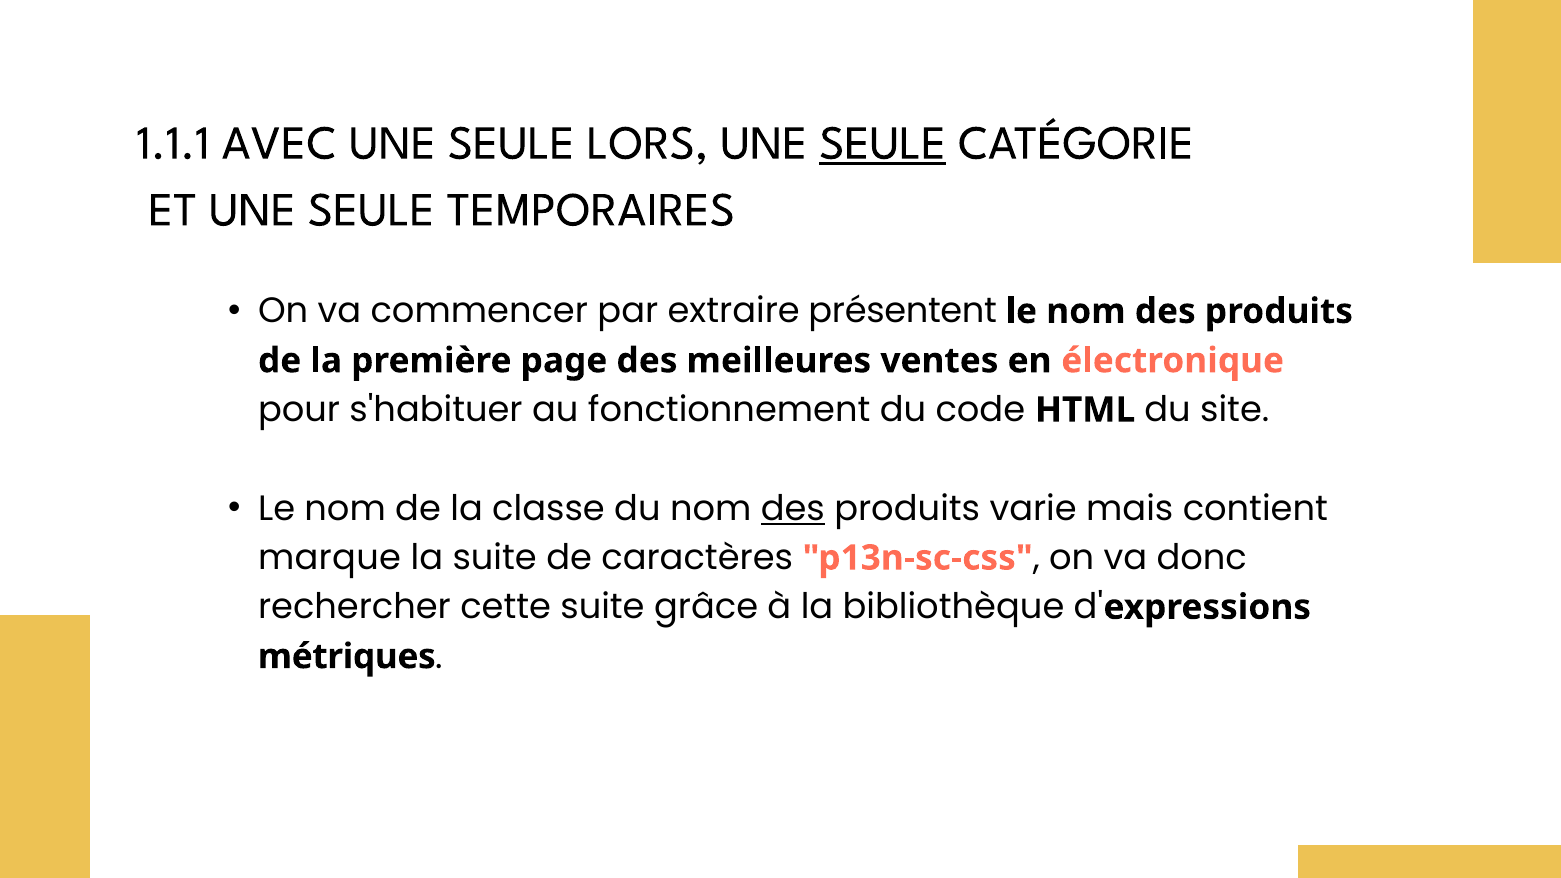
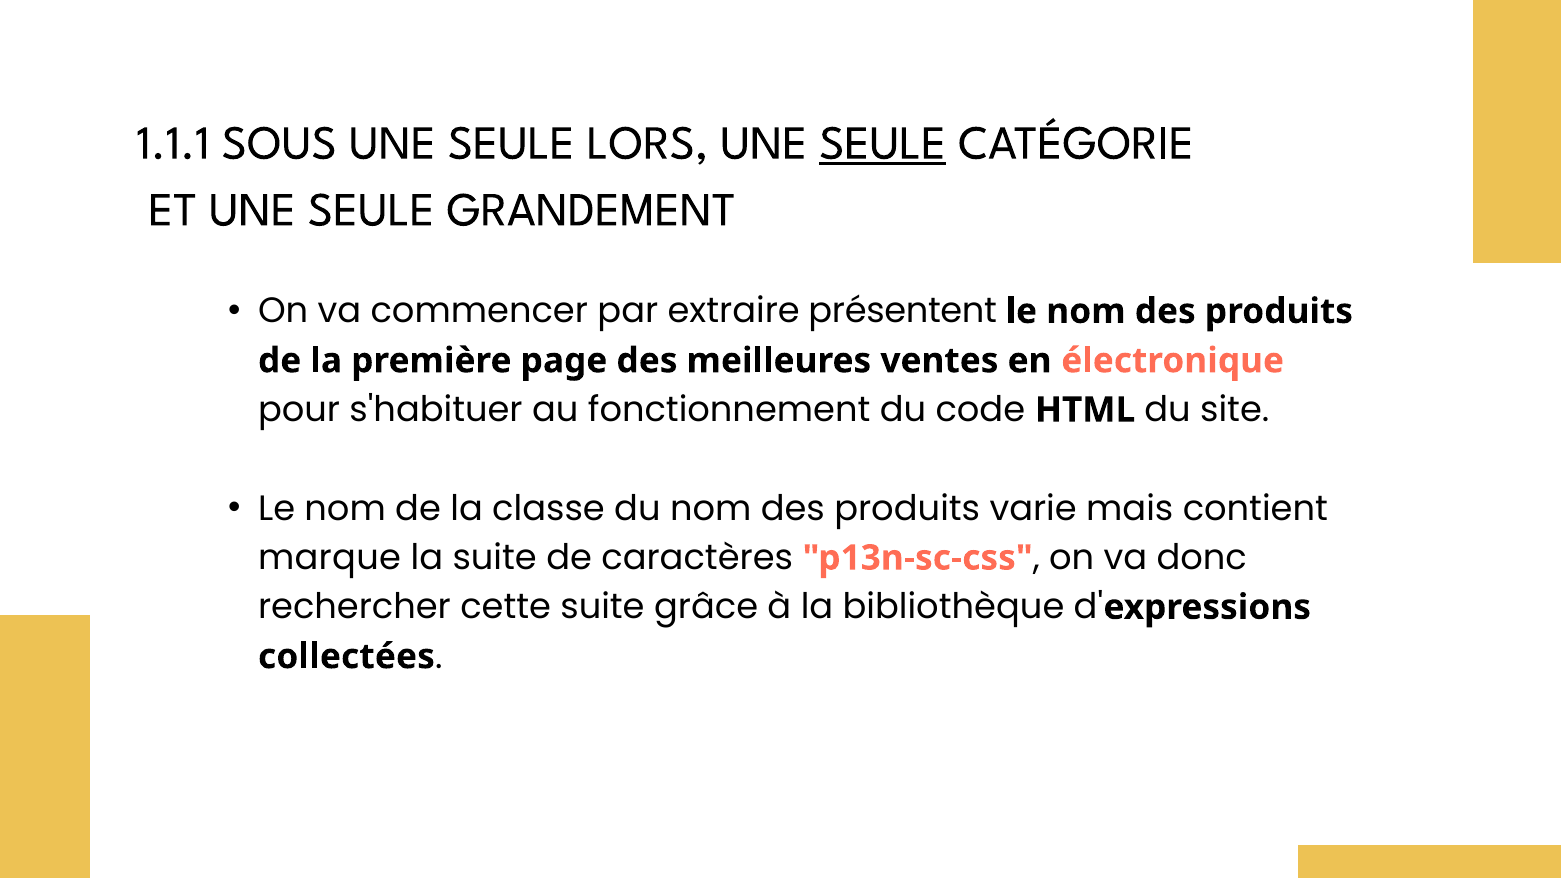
AVEC: AVEC -> SOUS (279, 143)
TEMPORAIRES: TEMPORAIRES -> GRANDEMENT (591, 210)
des underline: present -> none (793, 509)
métriques: métriques -> collectées (346, 657)
